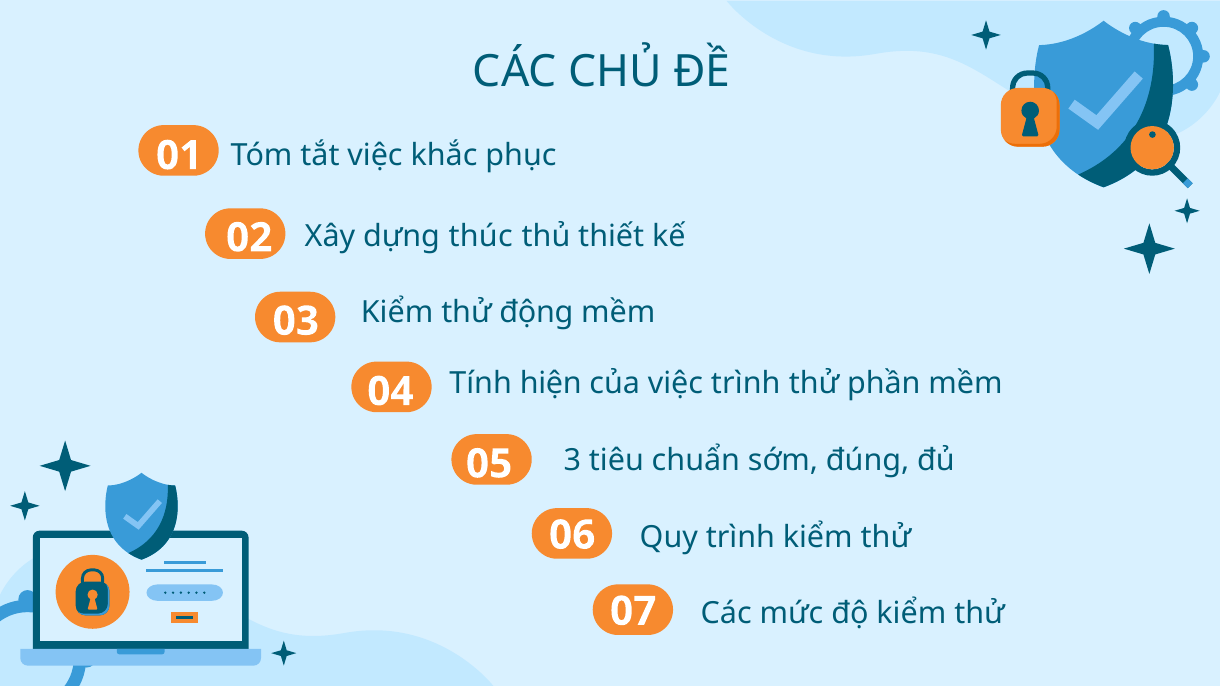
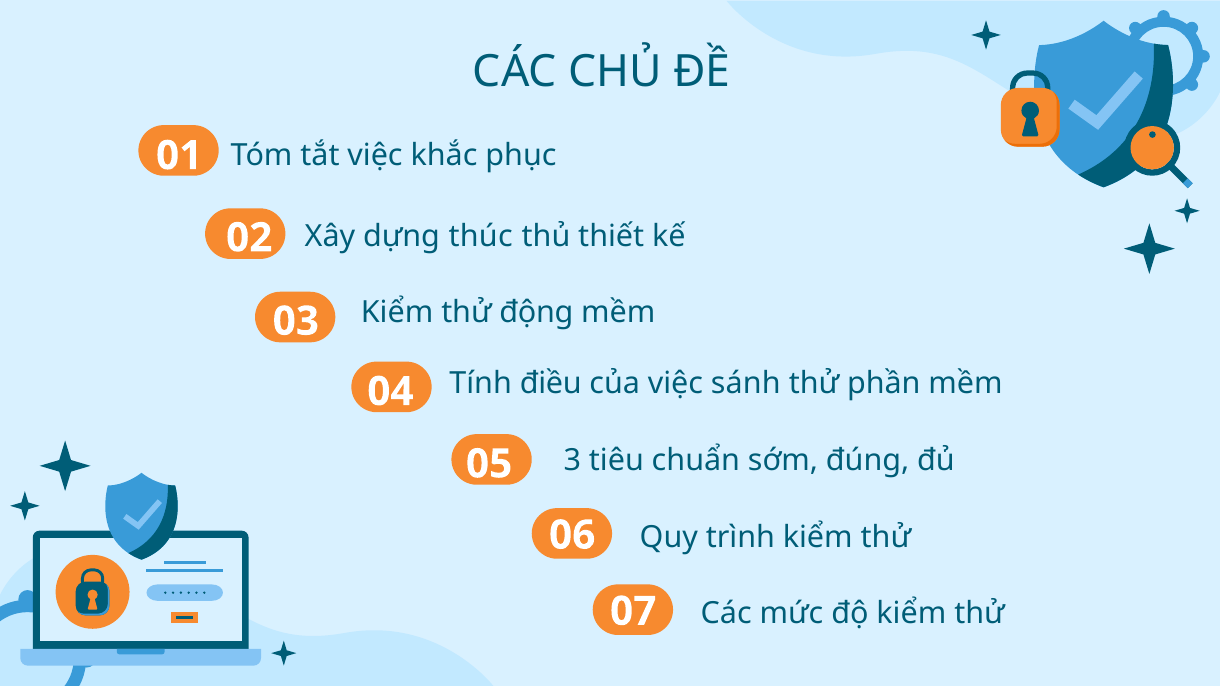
hiện: hiện -> điều (551, 384)
việc trình: trình -> sánh (746, 384)
